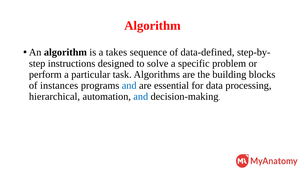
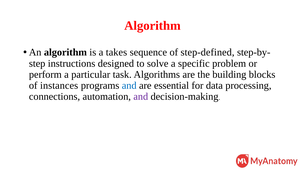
data-defined: data-defined -> step-defined (208, 52)
hierarchical: hierarchical -> connections (55, 96)
and colour: blue -> purple (141, 96)
